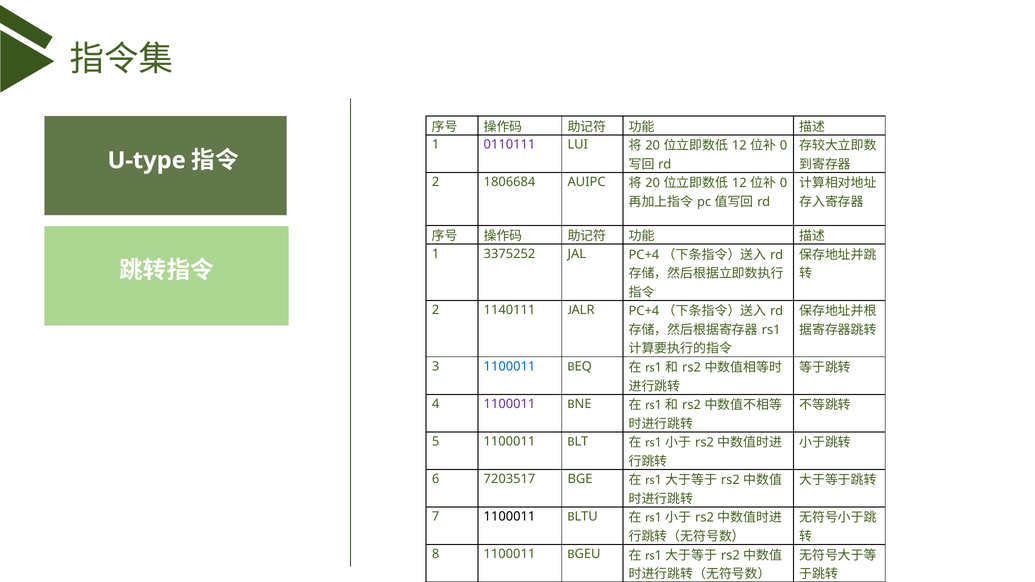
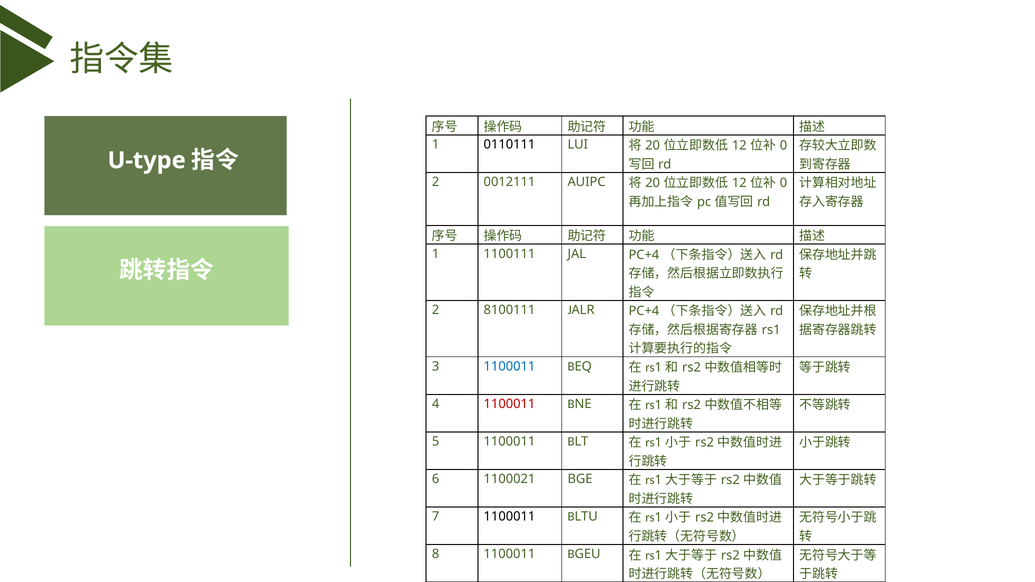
0110111 colour: purple -> black (509, 144)
1806684: 1806684 -> 0012111 (509, 182)
3375252: 3375252 -> 1100111 (509, 254)
1140111: 1140111 -> 8100111 (509, 310)
1100011 colour: purple -> red (509, 404)
7203517: 7203517 -> 1100021 (509, 479)
